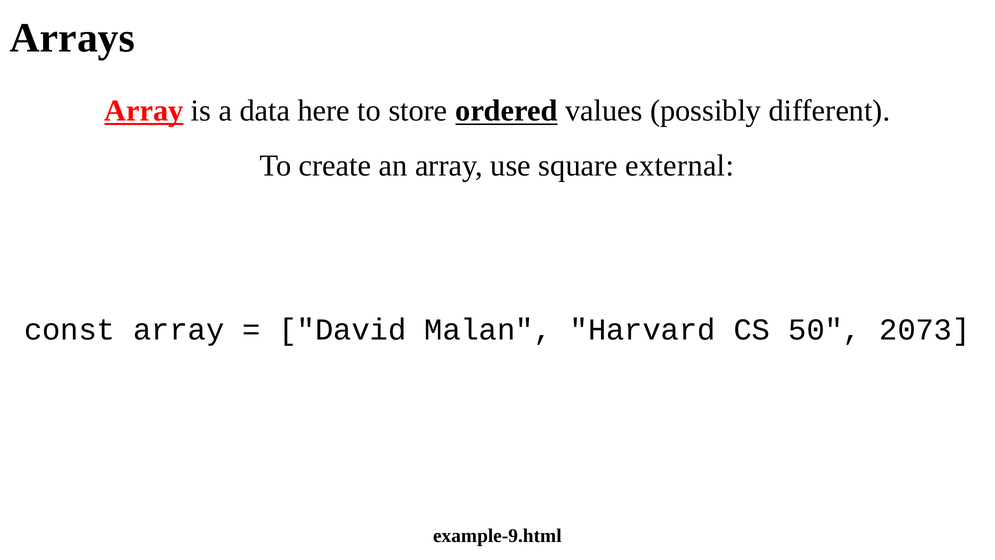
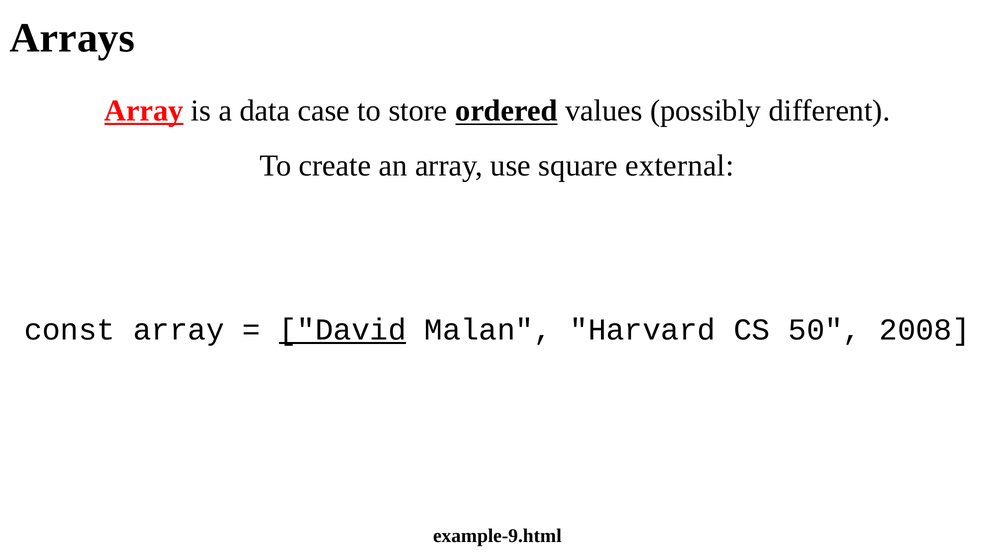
here: here -> case (324, 111)
David underline: none -> present (343, 330)
2073: 2073 -> 2008 (925, 330)
